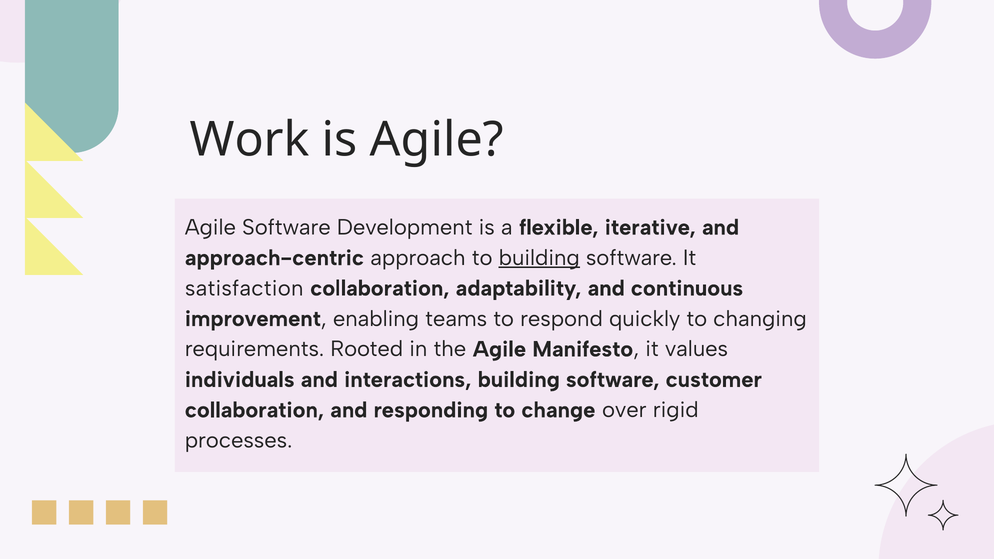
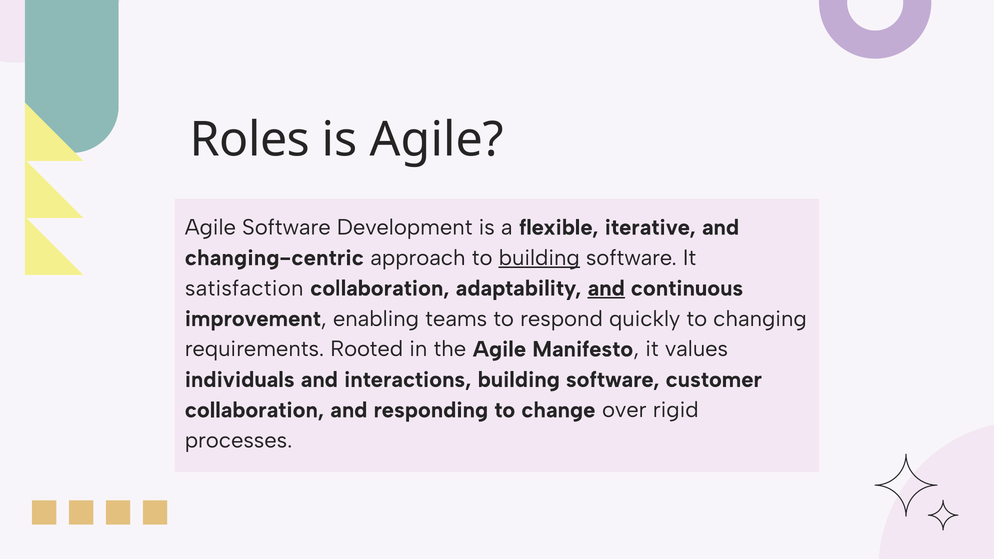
Work: Work -> Roles (250, 140)
approach-centric: approach-centric -> changing-centric (274, 258)
and underline: none -> present (606, 288)
